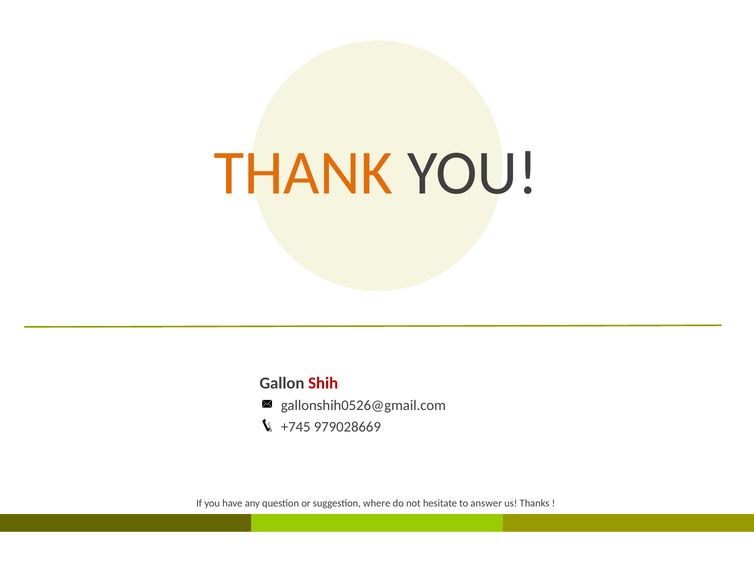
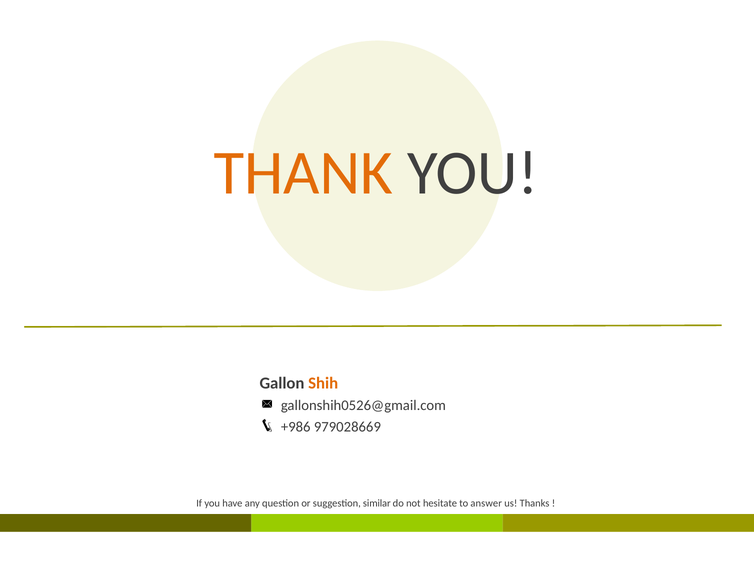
Shih colour: red -> orange (323, 384)
+745: +745 -> +986 (296, 427)
where: where -> similar (377, 504)
